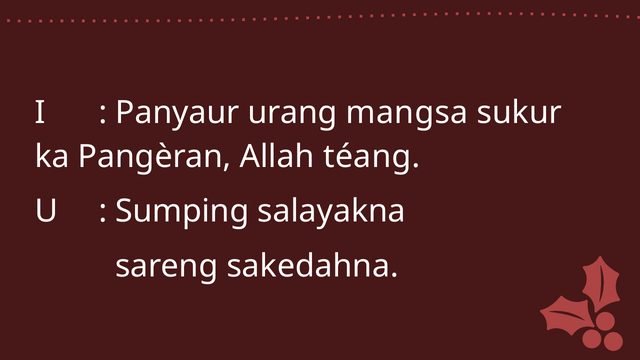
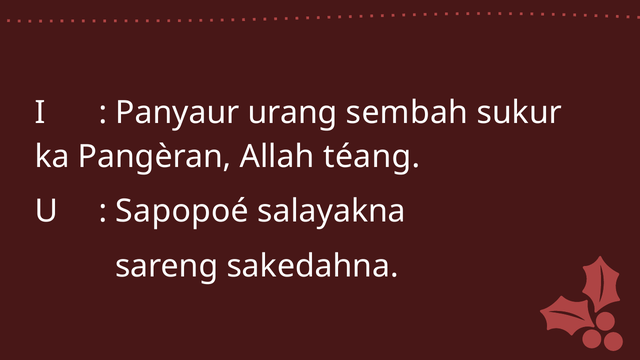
mangsa: mangsa -> sembah (407, 112)
Sumping: Sumping -> Sapopoé (182, 211)
